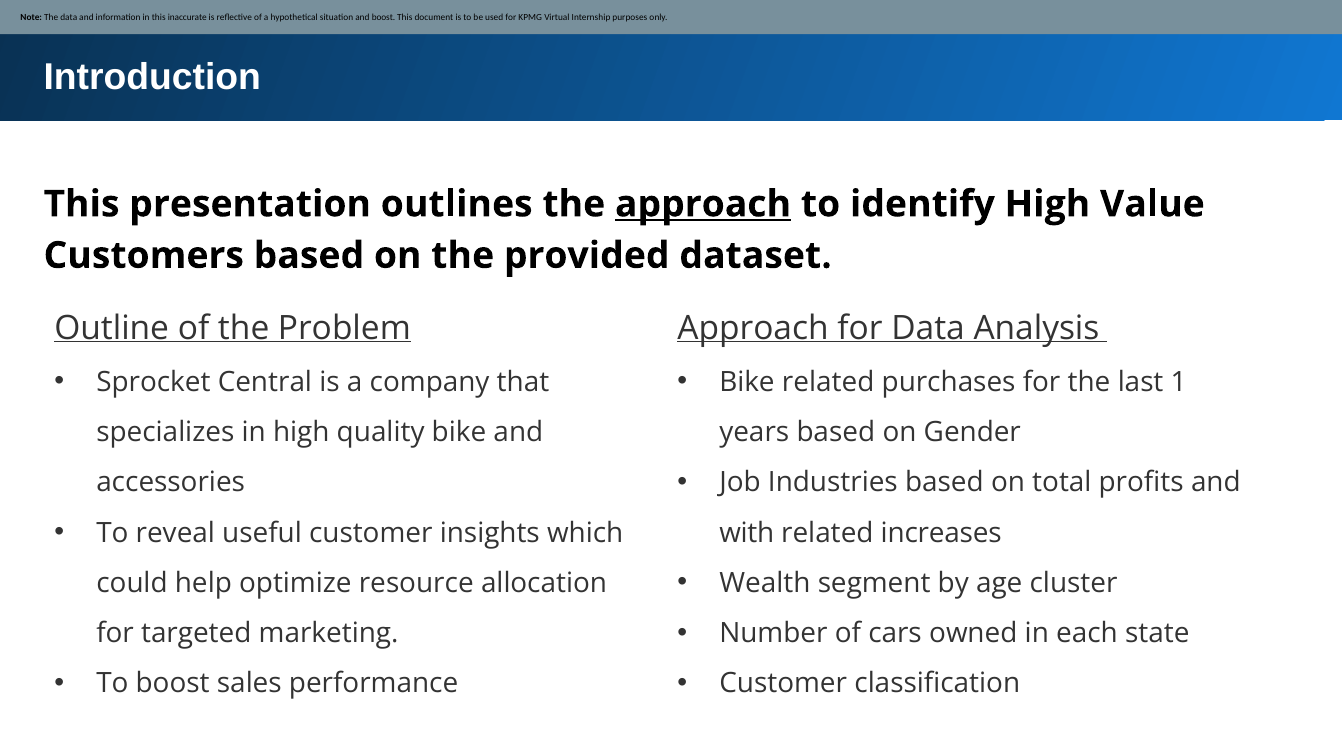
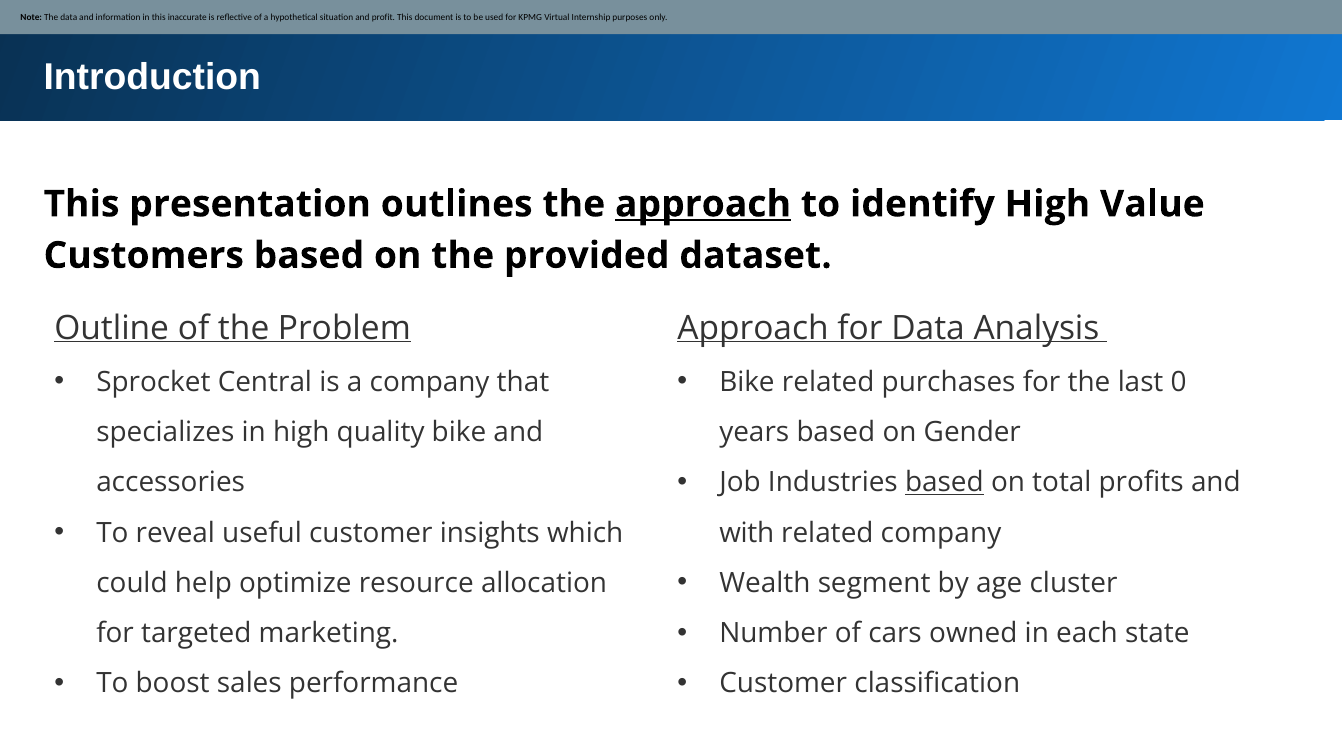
and boost: boost -> profit (383, 17)
1: 1 -> 0 (1179, 382)
based underline: none -> present (944, 482)
related increases: increases -> company (941, 533)
